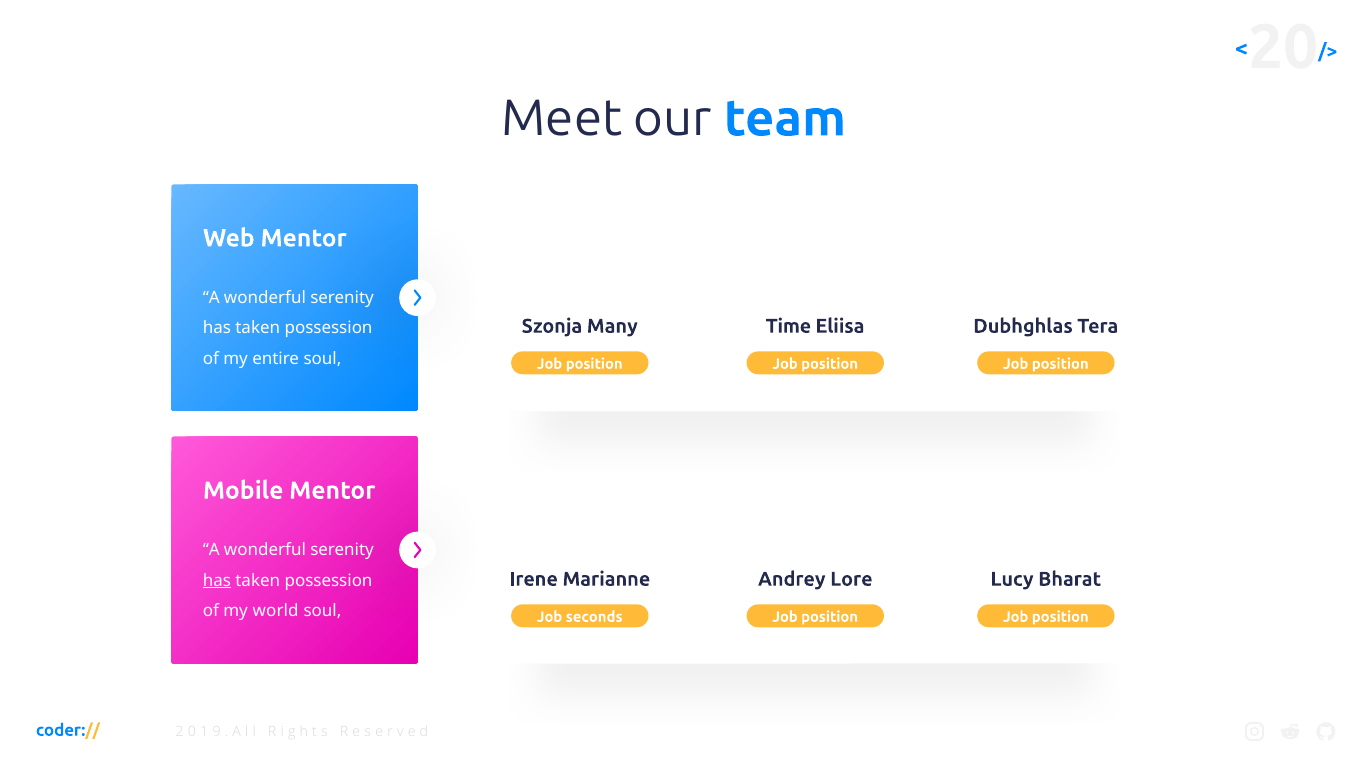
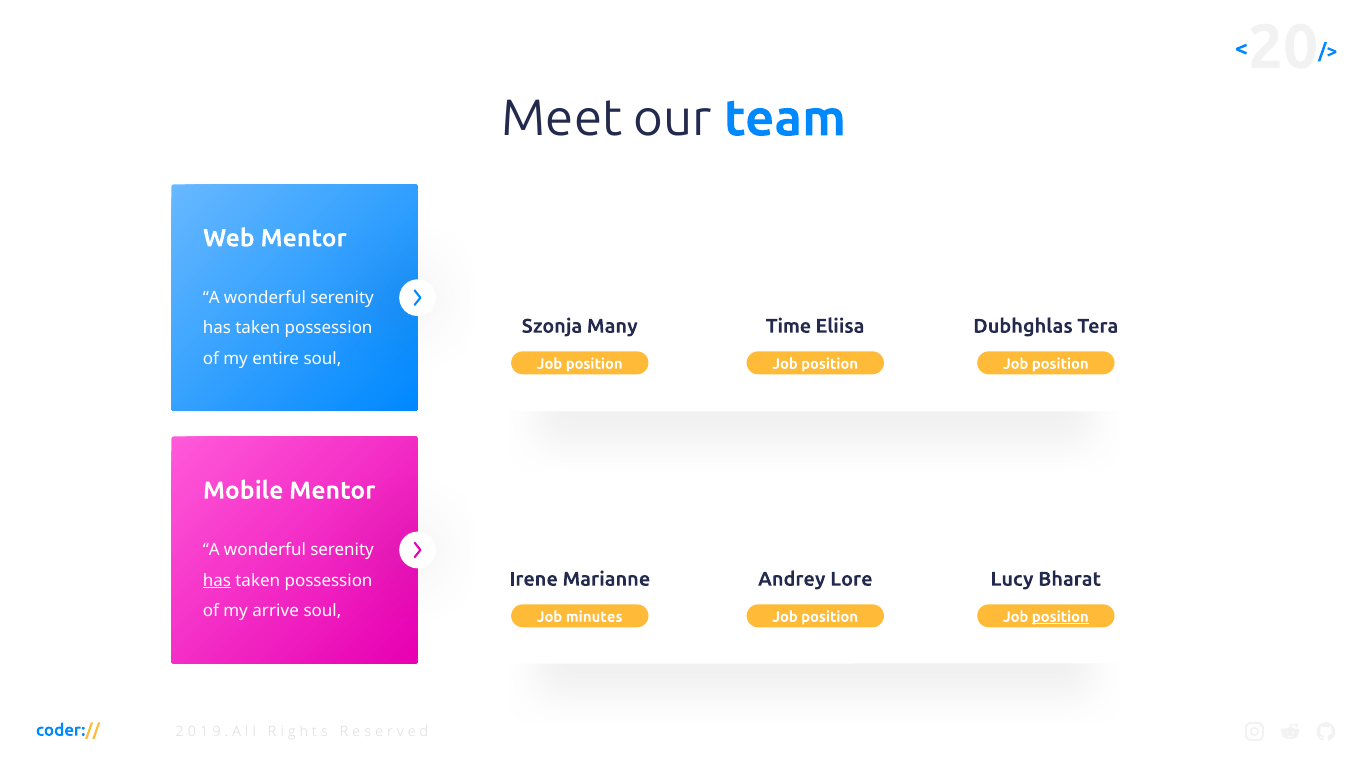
world: world -> arrive (276, 611)
seconds: seconds -> minutes (594, 617)
position underline: none -> present (1060, 617)
